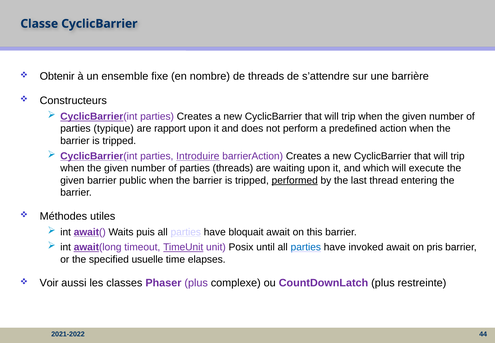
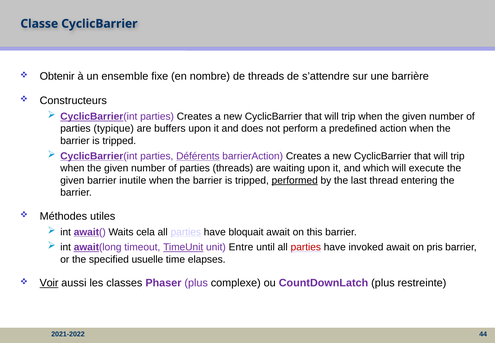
rapport: rapport -> buffers (170, 128)
Introduire: Introduire -> Déférents (198, 156)
public: public -> inutile (133, 180)
puis: puis -> cela (146, 232)
Posix: Posix -> Entre (241, 247)
parties colour: blue -> red (306, 247)
Voir underline: none -> present (49, 283)
